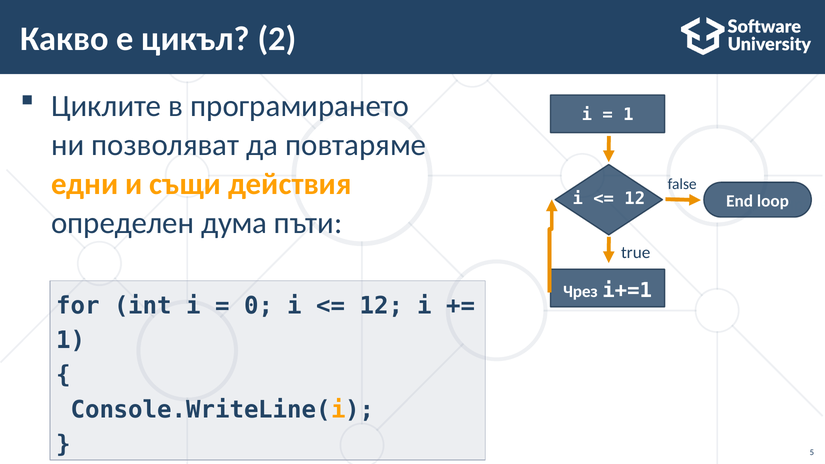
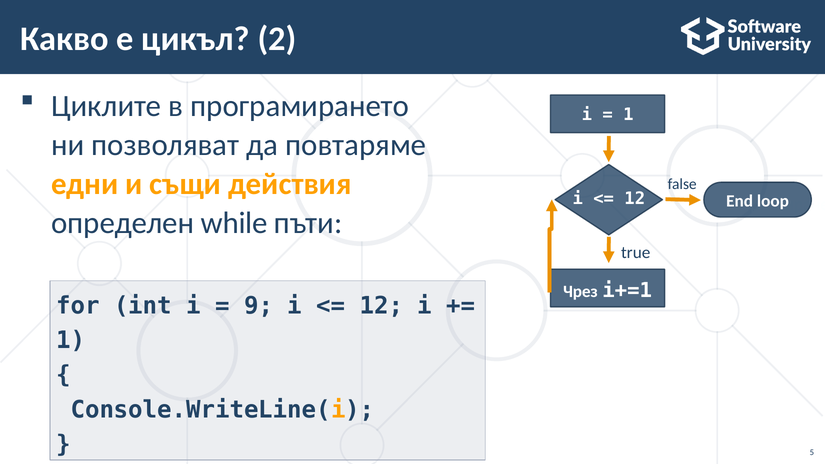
дума: дума -> while (234, 223)
0: 0 -> 9 (259, 306)
